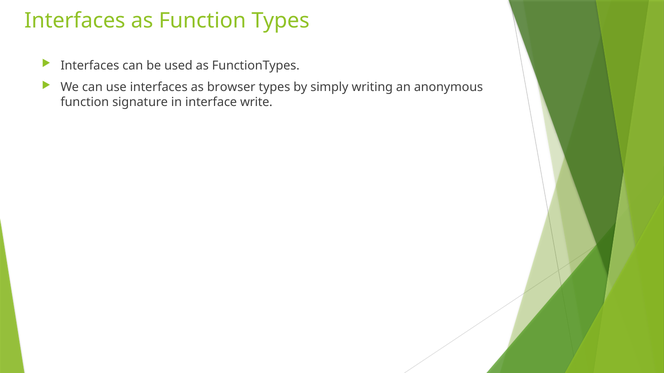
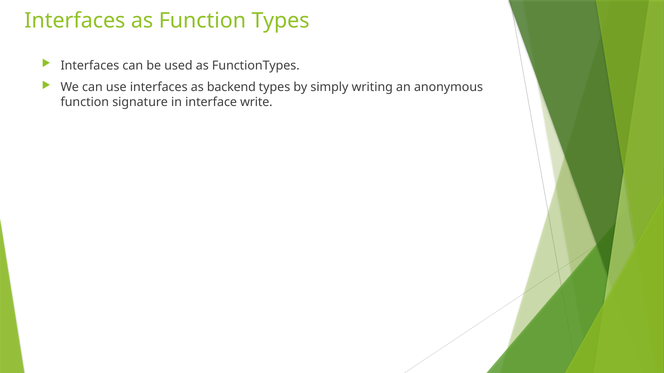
browser: browser -> backend (231, 87)
